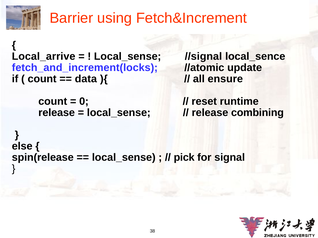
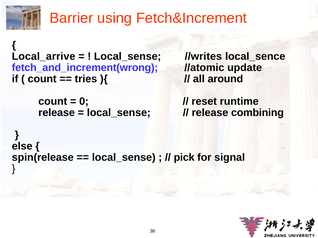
//signal: //signal -> //writes (203, 57)
fetch_and_increment(locks: fetch_and_increment(locks -> fetch_and_increment(wrong (85, 68)
data: data -> tries (86, 79)
ensure: ensure -> around (225, 79)
